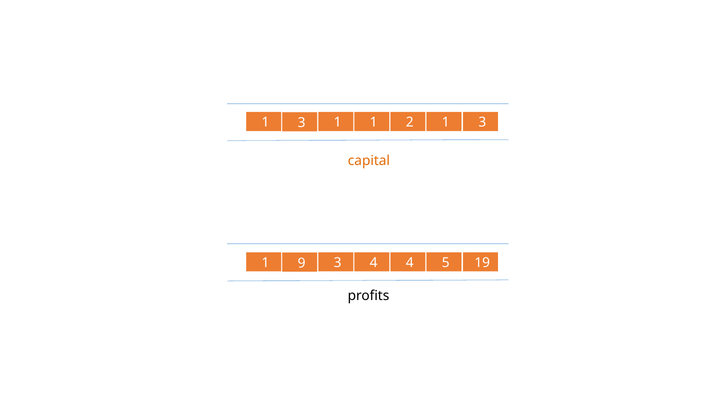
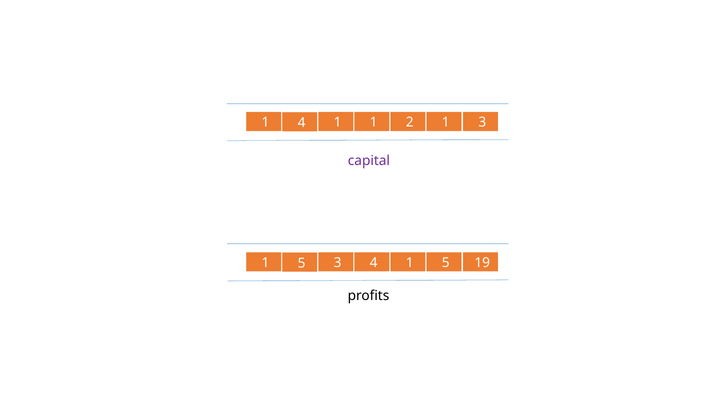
3: 3 -> 4 (302, 123)
capital colour: orange -> purple (369, 161)
9: 9 -> 5 (302, 263)
3 4 4: 4 -> 1 (410, 262)
